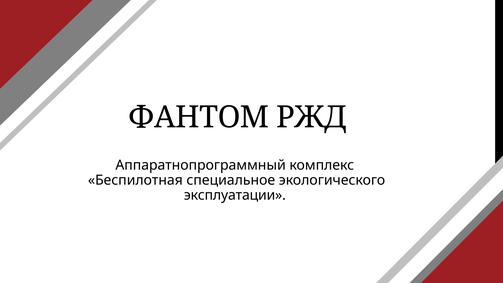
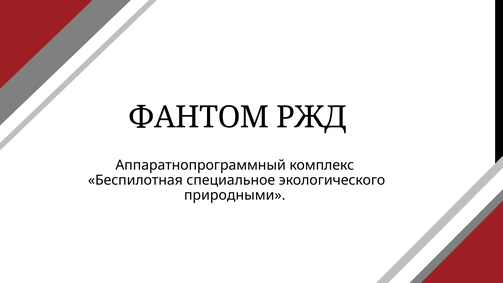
эксплуатации: эксплуатации -> природными (235, 195)
